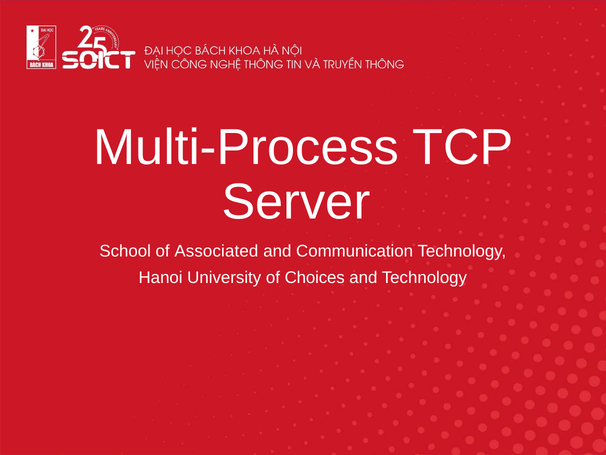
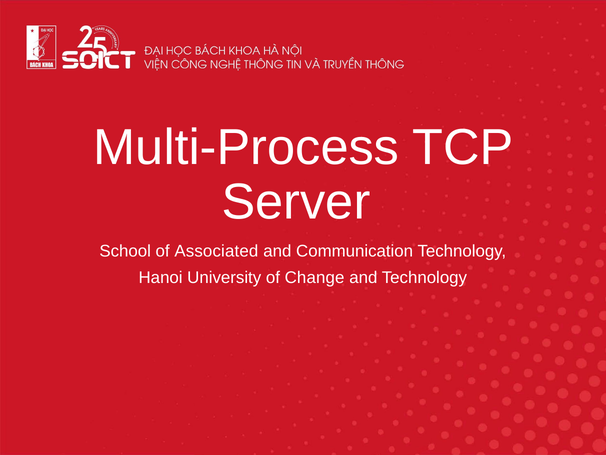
Choices: Choices -> Change (315, 277)
